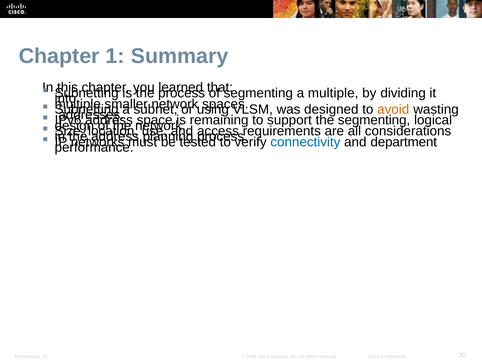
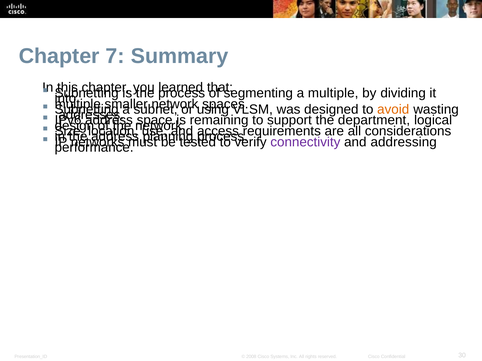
1: 1 -> 7 (115, 56)
the segmenting: segmenting -> department (374, 120)
connectivity colour: blue -> purple (305, 142)
department: department -> addressing (404, 142)
